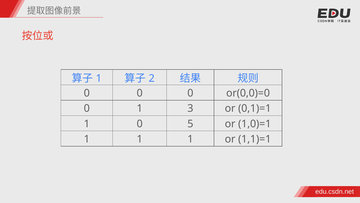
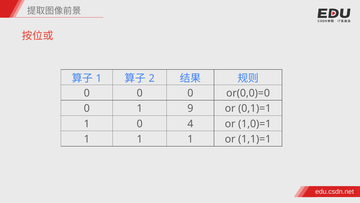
3: 3 -> 9 (190, 108)
5: 5 -> 4 (190, 124)
